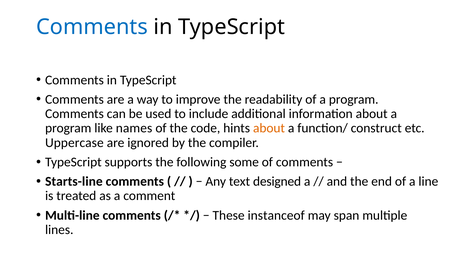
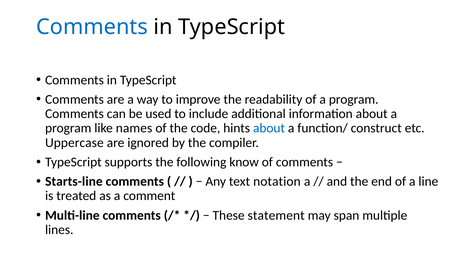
about colour: orange -> blue (269, 128)
some: some -> know (244, 162)
designed: designed -> notation (277, 182)
instanceof: instanceof -> statement (276, 215)
